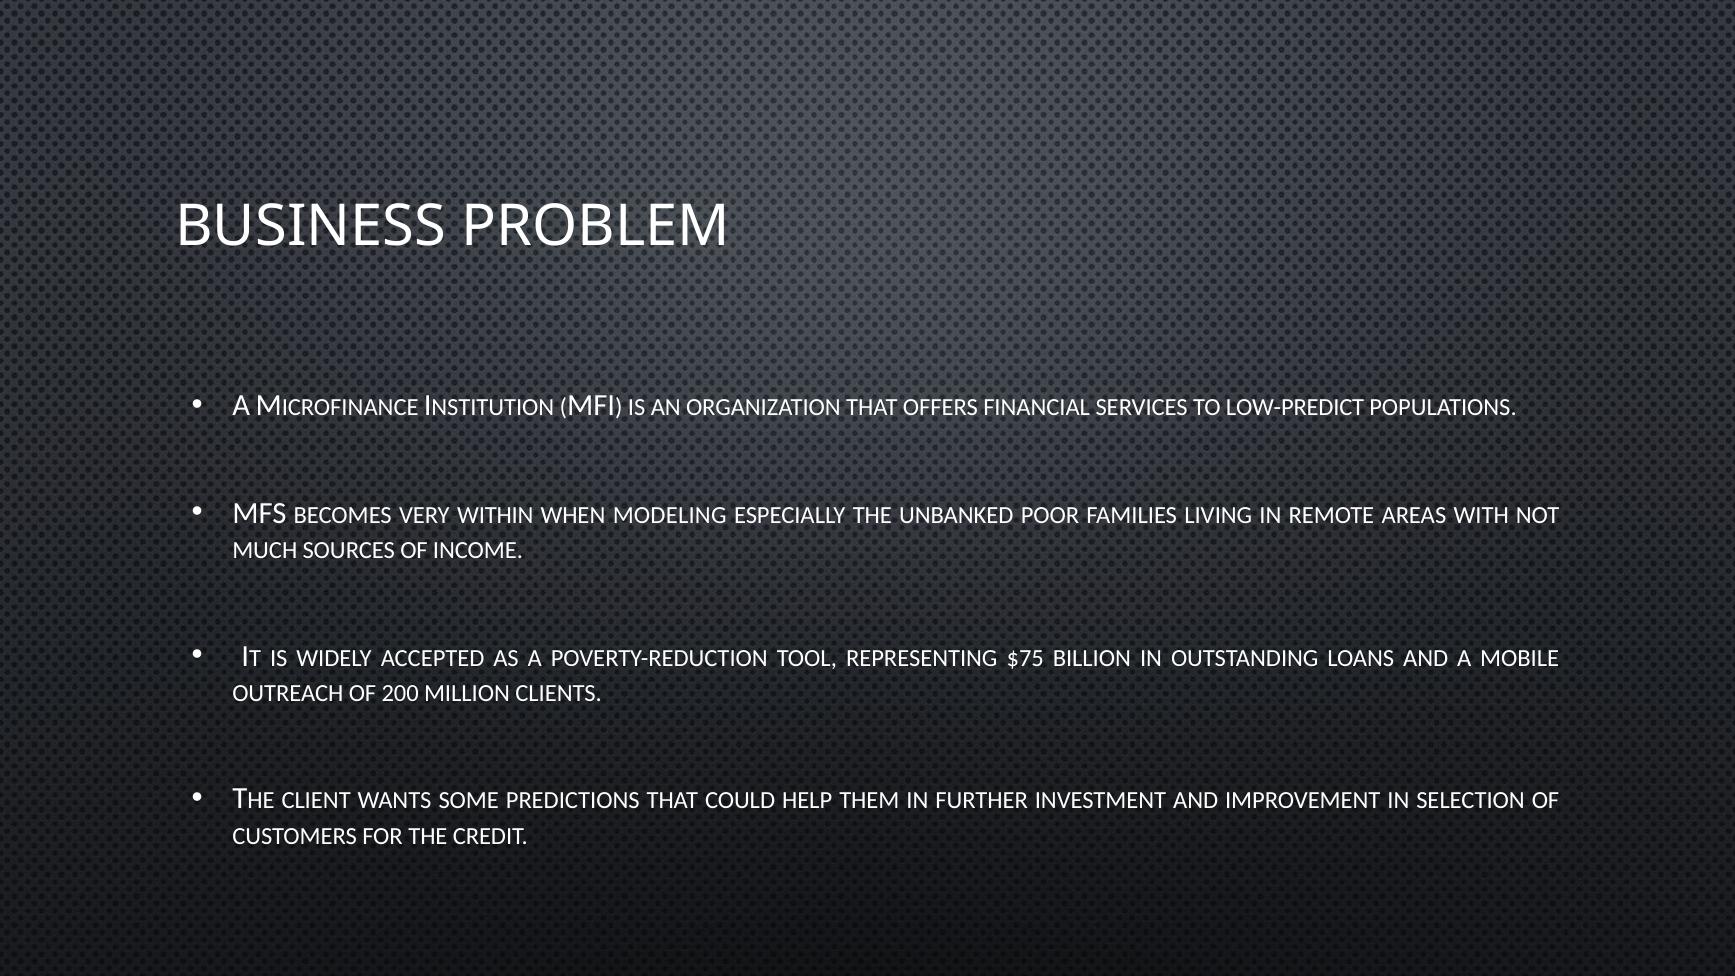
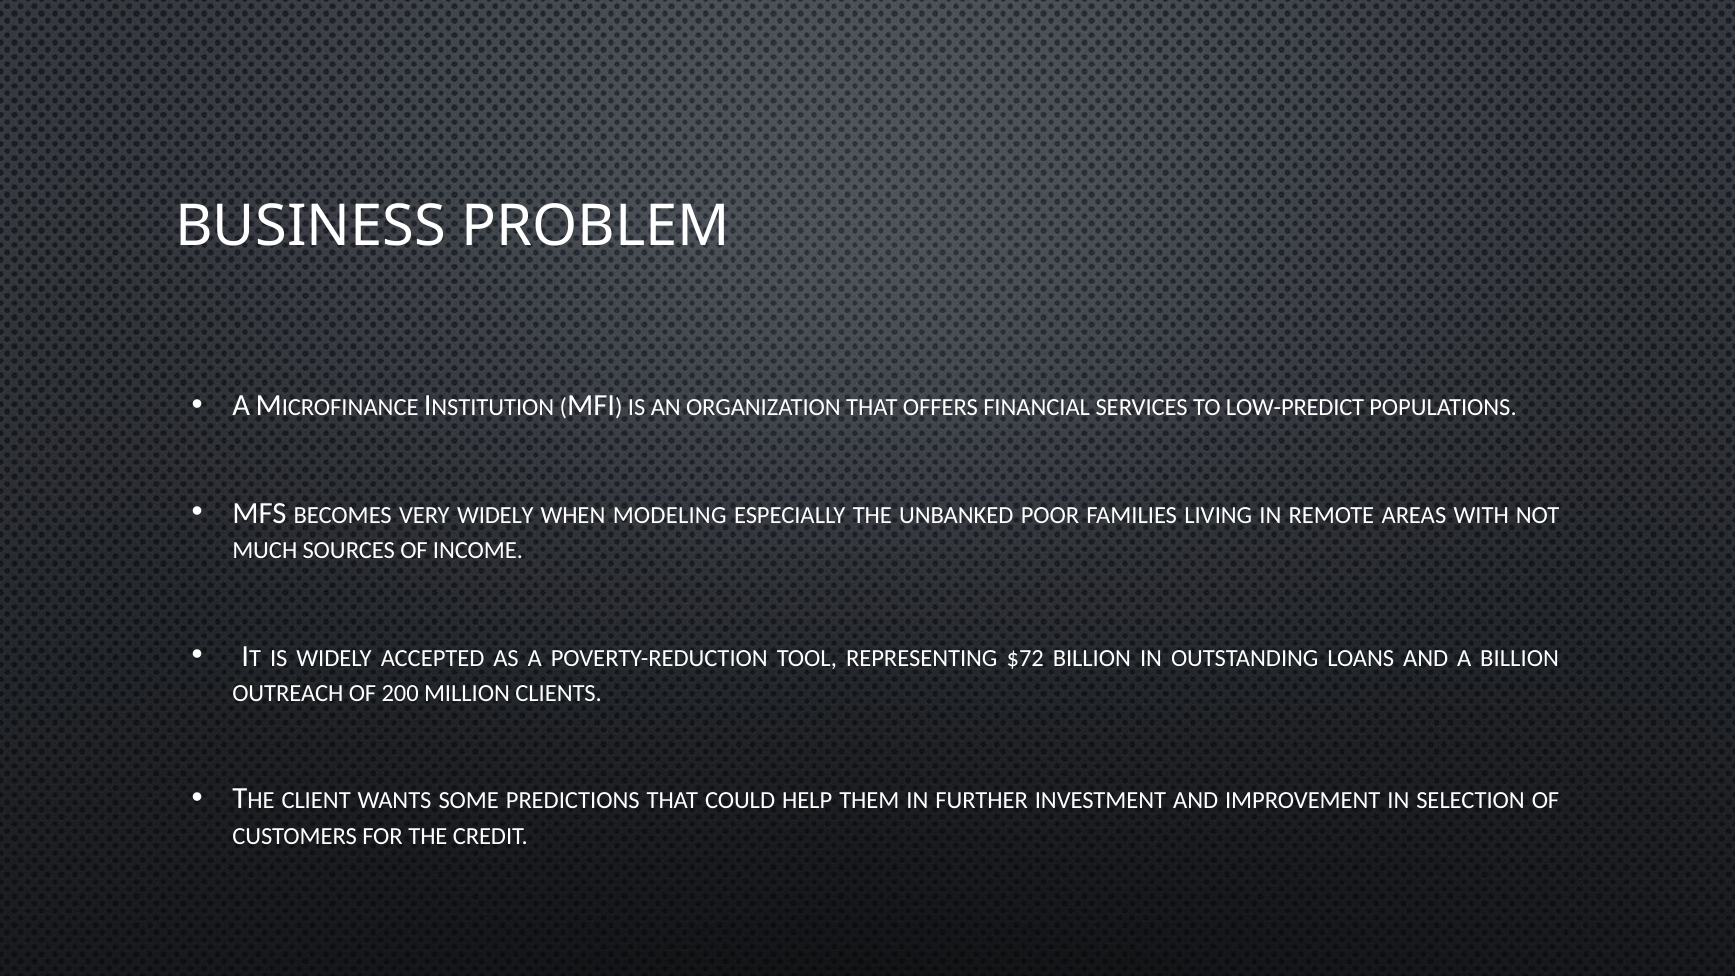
VERY WITHIN: WITHIN -> WIDELY (495, 515)
$75: $75 -> $72 (1025, 658)
A MOBILE: MOBILE -> BILLION (1520, 658)
